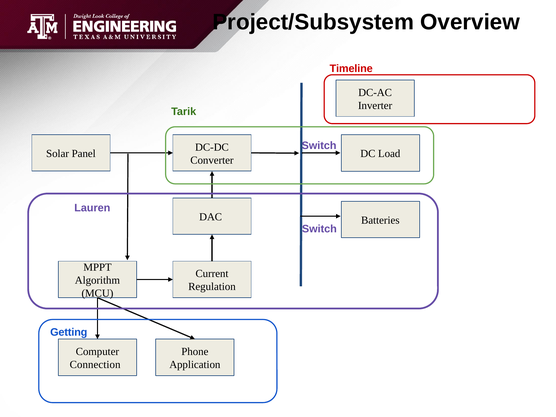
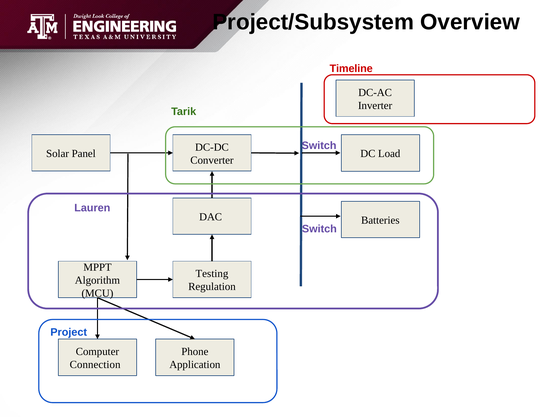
Current: Current -> Testing (212, 274)
Getting: Getting -> Project (69, 332)
